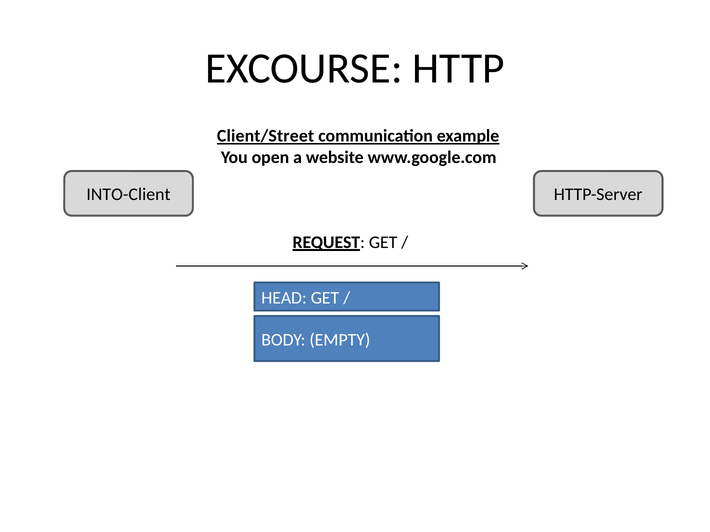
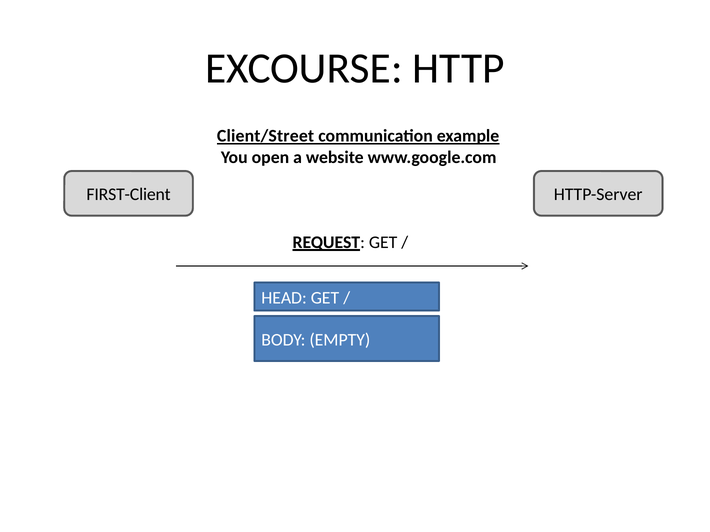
INTO-Client: INTO-Client -> FIRST-Client (129, 195)
